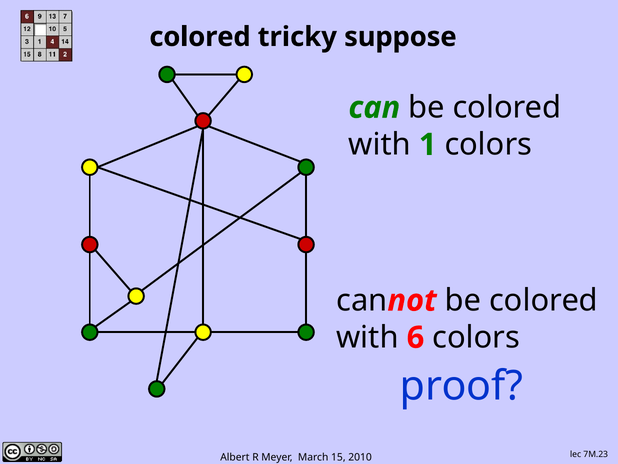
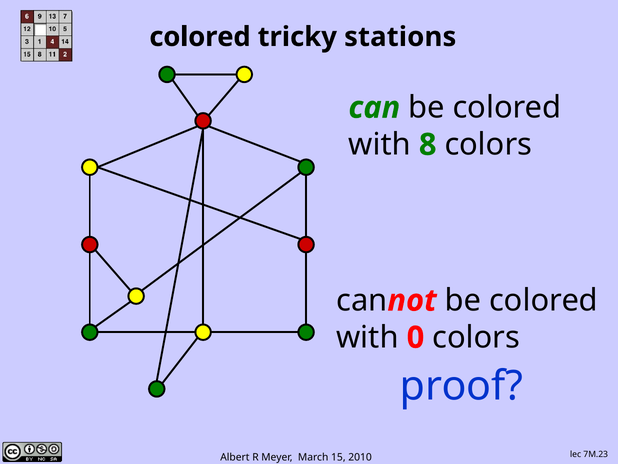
suppose: suppose -> stations (400, 37)
1: 1 -> 8 (428, 145)
6: 6 -> 0 (416, 337)
